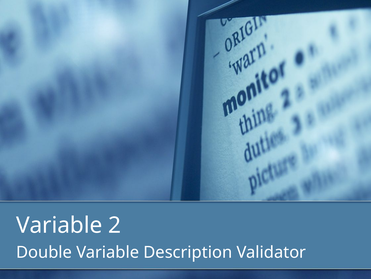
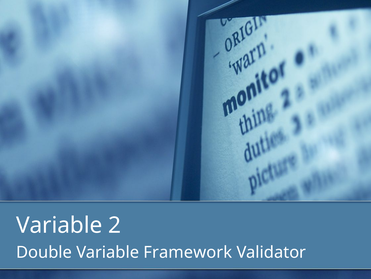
Description: Description -> Framework (188, 252)
